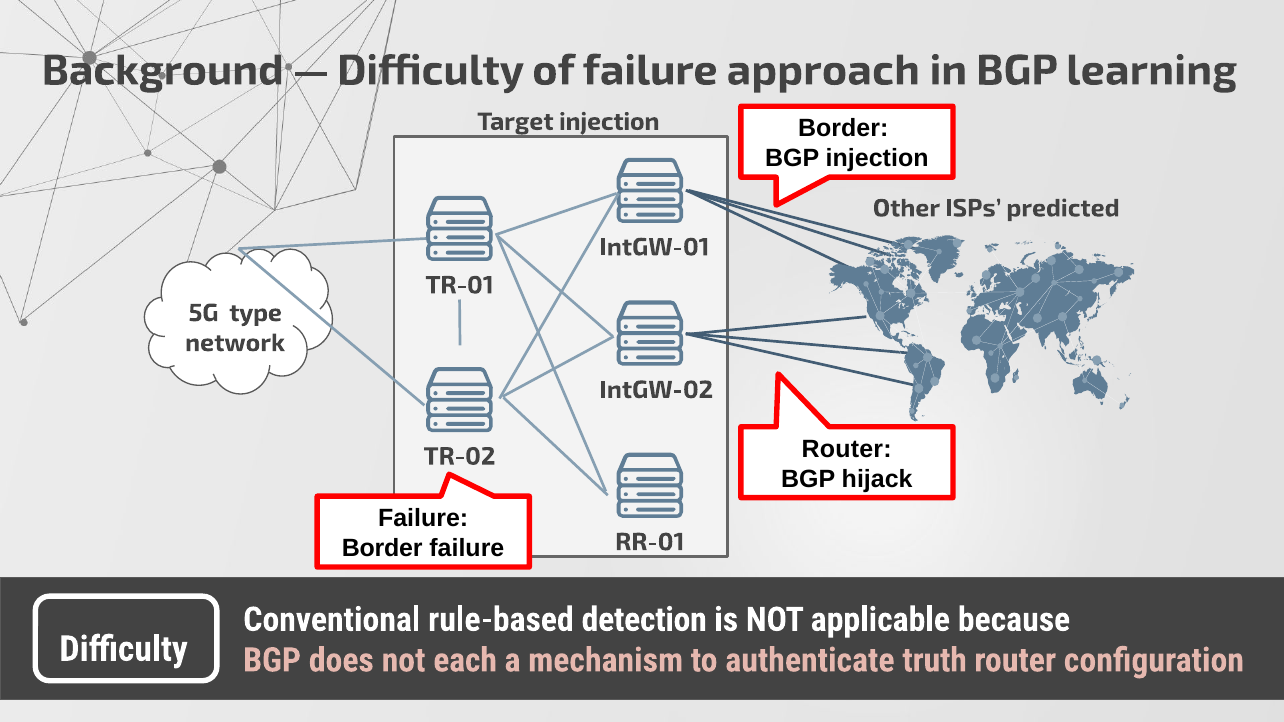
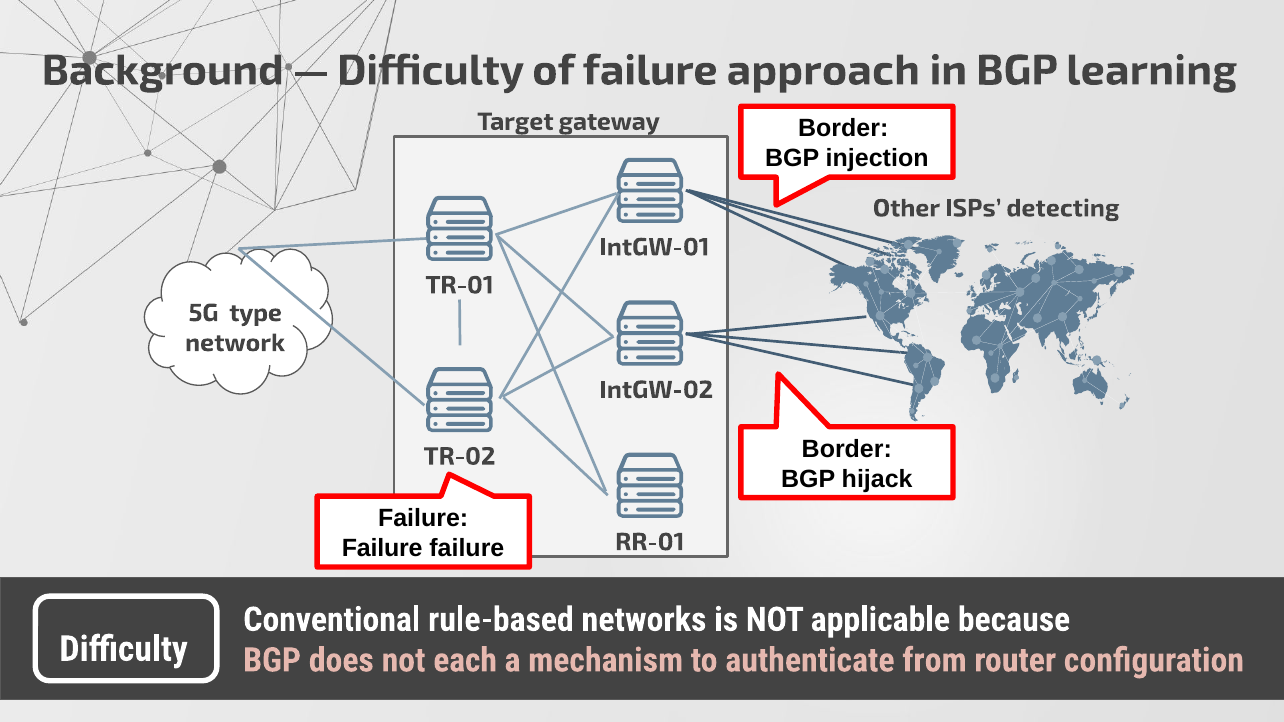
Target injection: injection -> gateway (609, 122)
predicted: predicted -> detecting (1063, 208)
Router: Router -> Border (847, 449)
Border: Border -> Failure (382, 549)
detection: detection -> networks (644, 620)
truth: truth -> from (935, 661)
